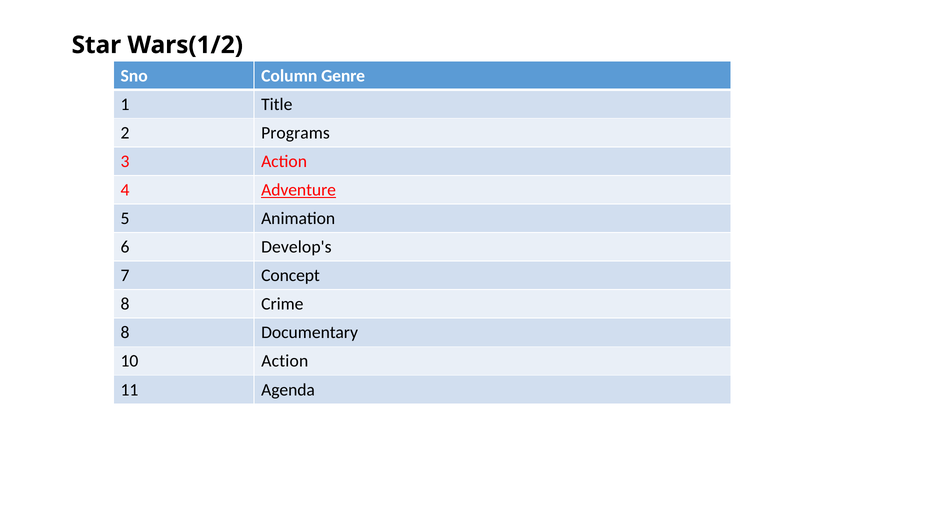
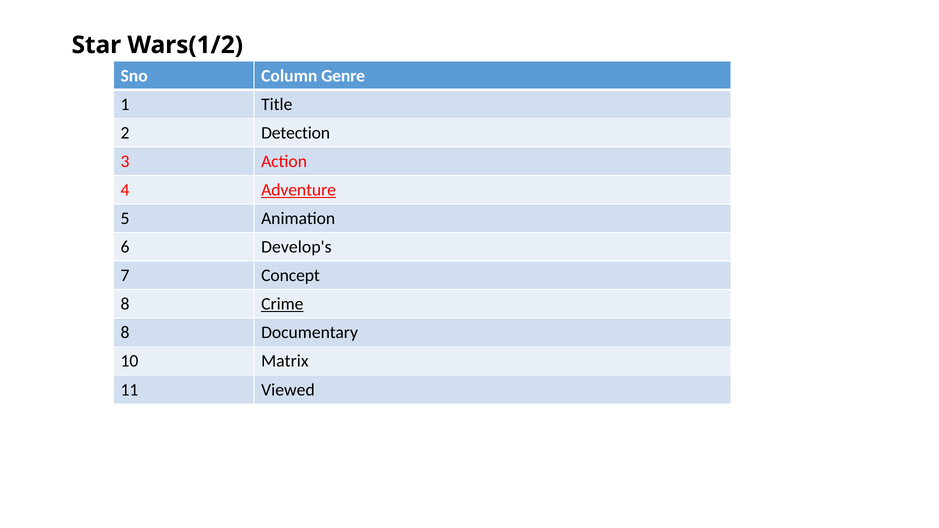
Programs: Programs -> Detection (296, 133)
Crime underline: none -> present (282, 304)
10 Action: Action -> Matrix (285, 361)
Agenda: Agenda -> Viewed (288, 390)
